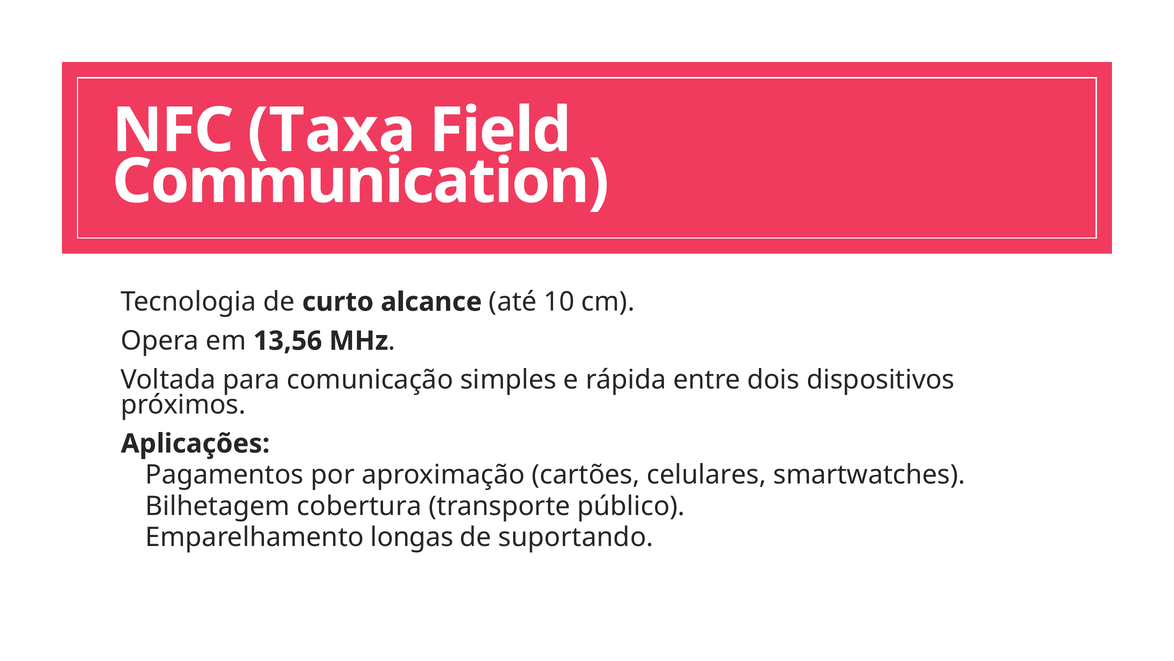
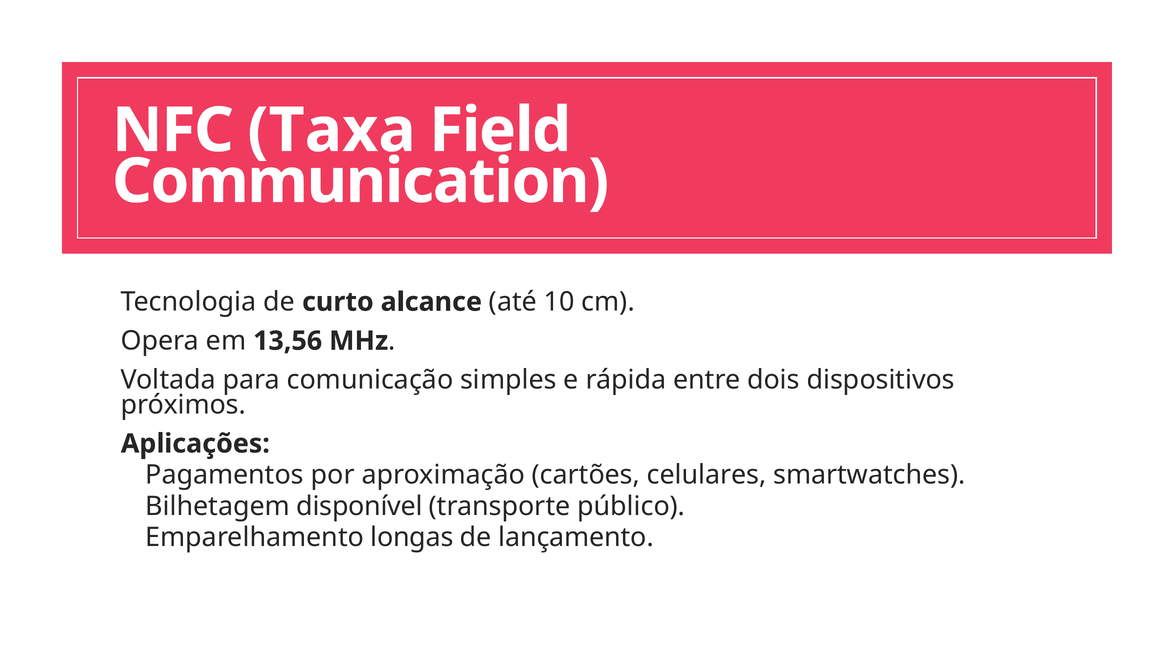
cobertura: cobertura -> disponível (360, 506)
suportando: suportando -> lançamento (576, 537)
